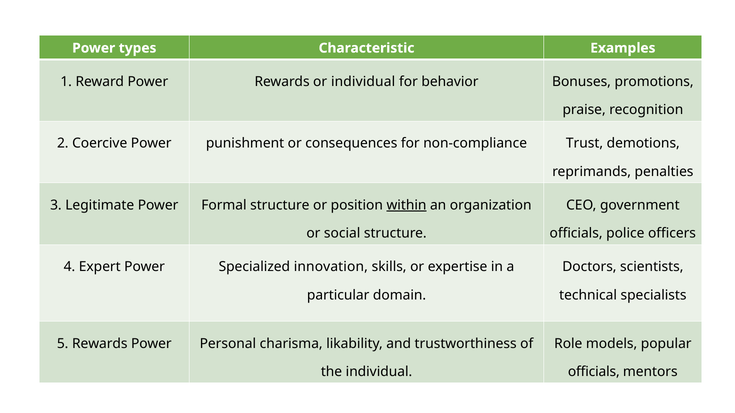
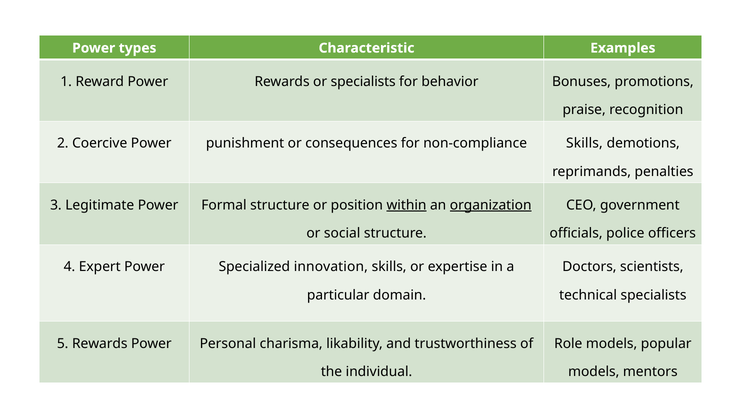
or individual: individual -> specialists (363, 82)
non-compliance Trust: Trust -> Skills (584, 144)
organization underline: none -> present (491, 205)
officials: officials -> models (594, 372)
